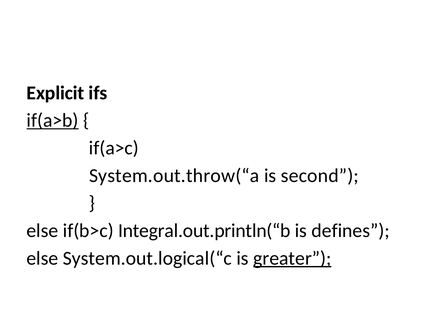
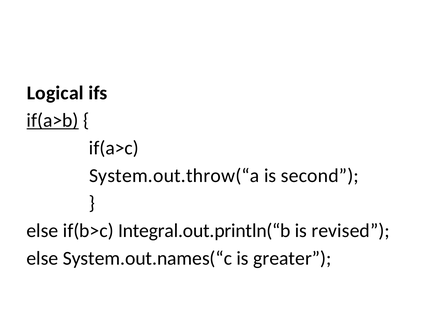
Explicit: Explicit -> Logical (55, 93)
defines: defines -> revised (351, 231)
System.out.logical(“c: System.out.logical(“c -> System.out.names(“c (147, 258)
greater underline: present -> none (292, 258)
